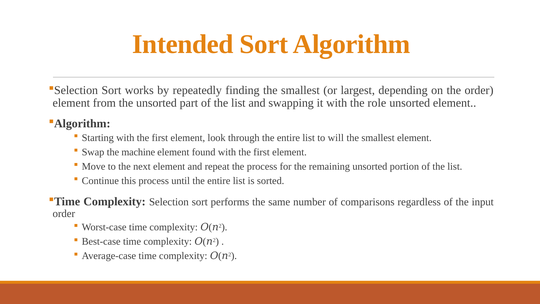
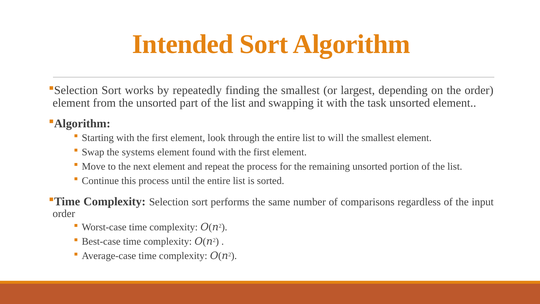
role: role -> task (377, 103)
machine: machine -> systems (138, 152)
